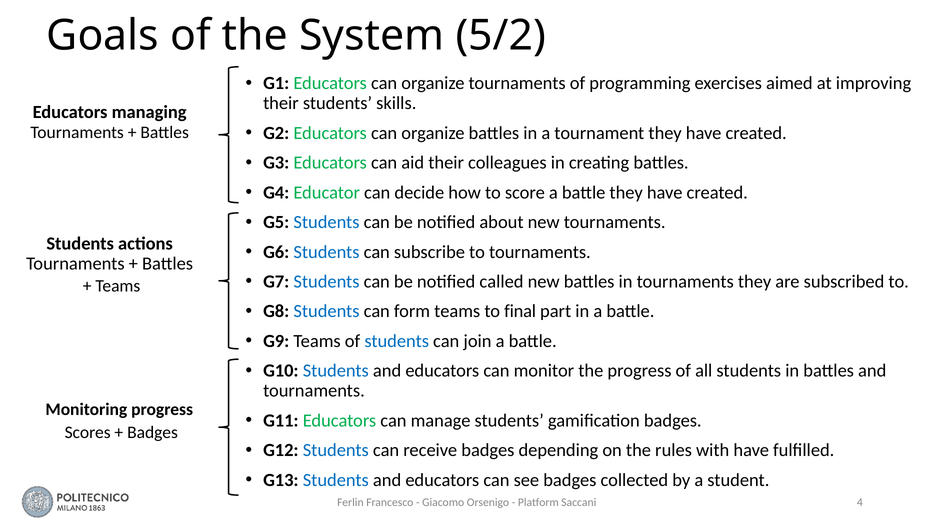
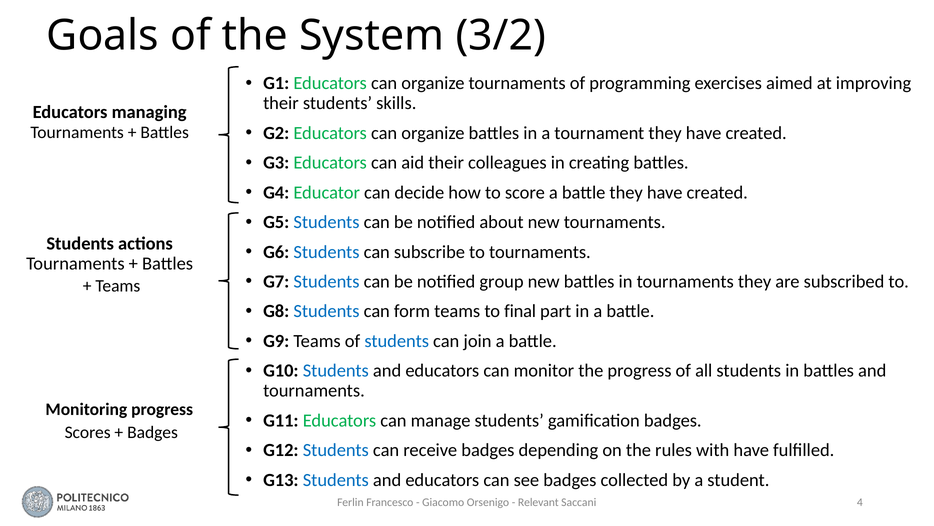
5/2: 5/2 -> 3/2 (501, 36)
called: called -> group (502, 281)
Platform: Platform -> Relevant (538, 502)
